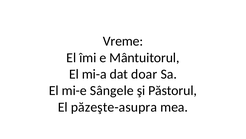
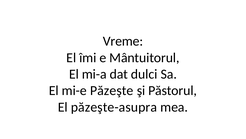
doar: doar -> dulci (144, 74)
Sângele: Sângele -> Păzeşte (112, 90)
